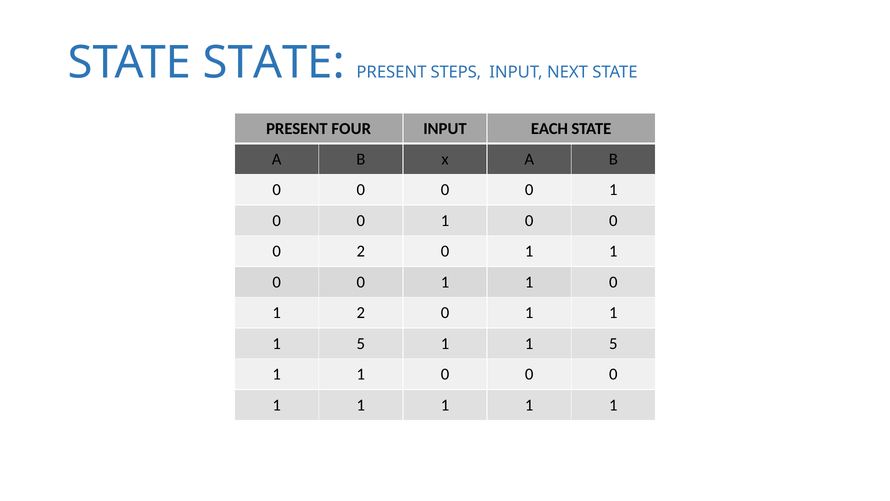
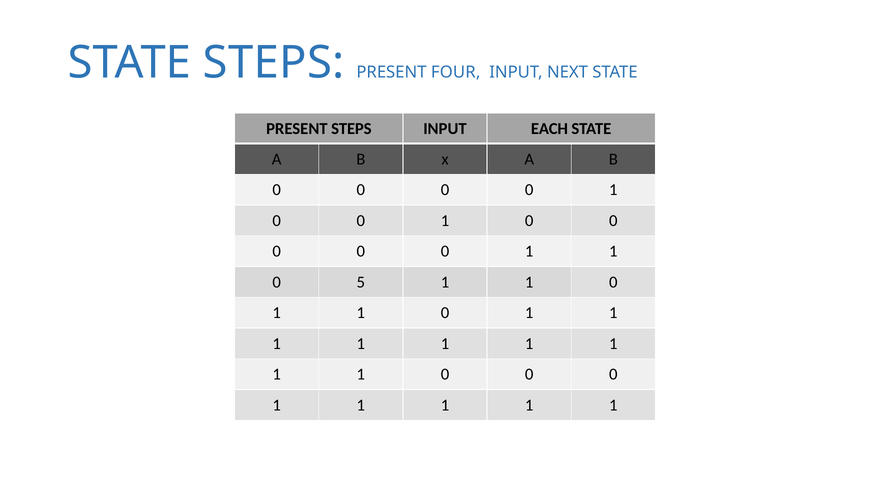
STATE STATE: STATE -> STEPS (274, 63)
STEPS: STEPS -> FOUR (456, 72)
PRESENT FOUR: FOUR -> STEPS (351, 128)
2: 2 -> 0 (361, 251)
0: 0 -> 5 (361, 282)
2: 2 -> 1 (361, 313)
5: 5 -> 1 (361, 343)
5: 5 -> 1 (613, 343)
